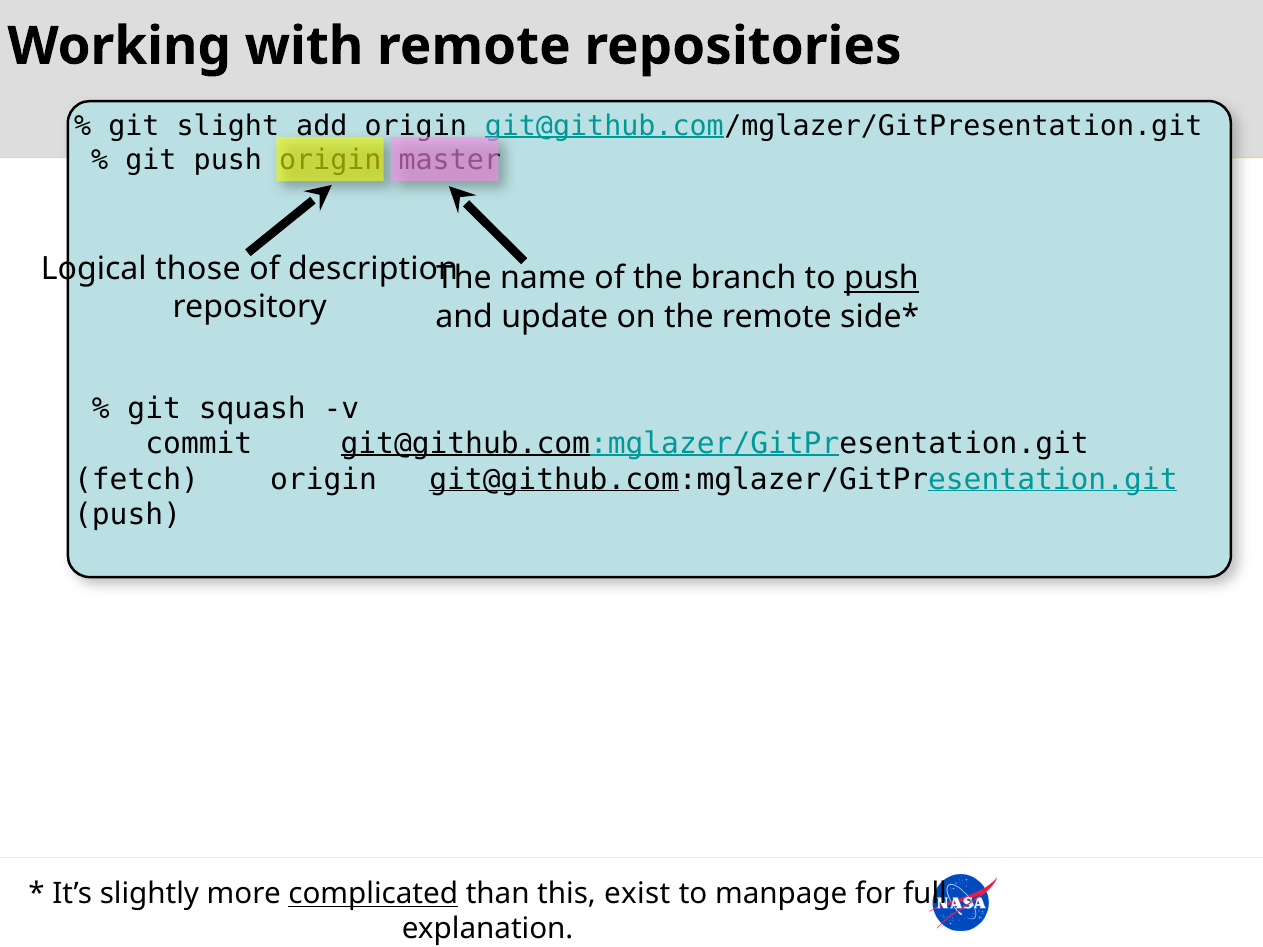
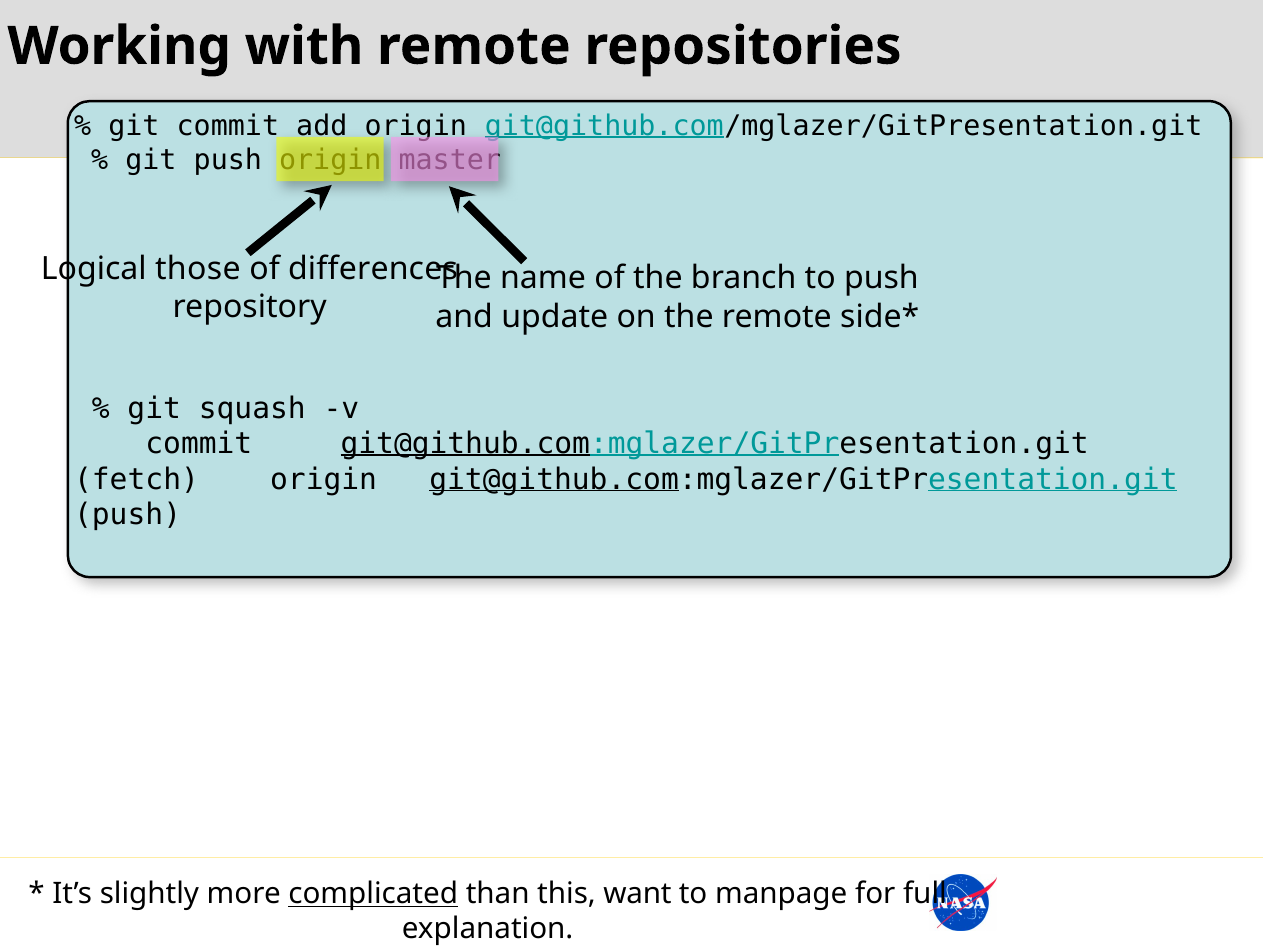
git slight: slight -> commit (228, 127)
description: description -> differences (373, 269)
push underline: present -> none (881, 278)
exist: exist -> want (637, 894)
